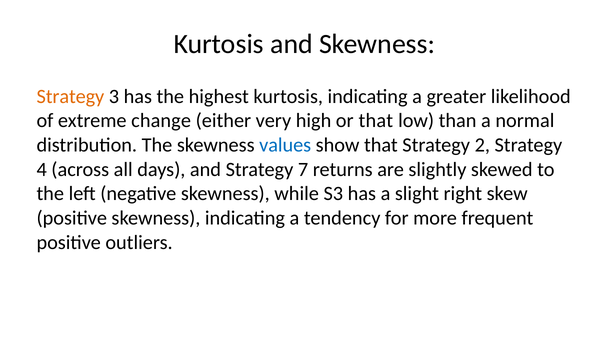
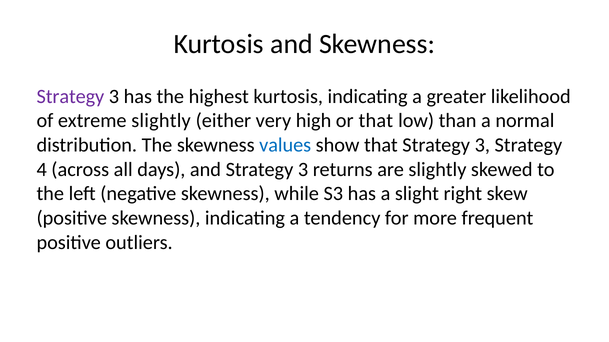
Strategy colour: orange -> purple (70, 97)
extreme change: change -> slightly (161, 121)
that Strategy 2: 2 -> 3 (482, 145)
and Strategy 7: 7 -> 3 (303, 170)
